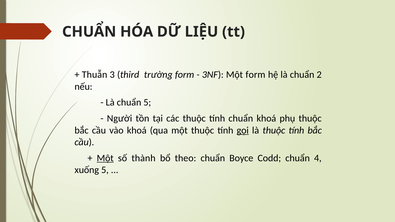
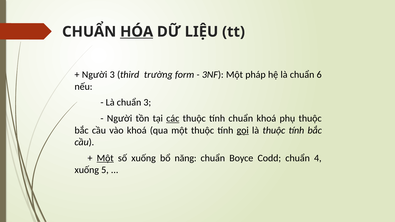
HÓA underline: none -> present (137, 32)
Thuẫn: Thuẫn -> Người (95, 75)
Một form: form -> pháp (256, 75)
2: 2 -> 6 (319, 75)
chuẩn 5: 5 -> 3 (147, 103)
các underline: none -> present (173, 119)
số thành: thành -> xuống (144, 158)
theo: theo -> năng (186, 158)
